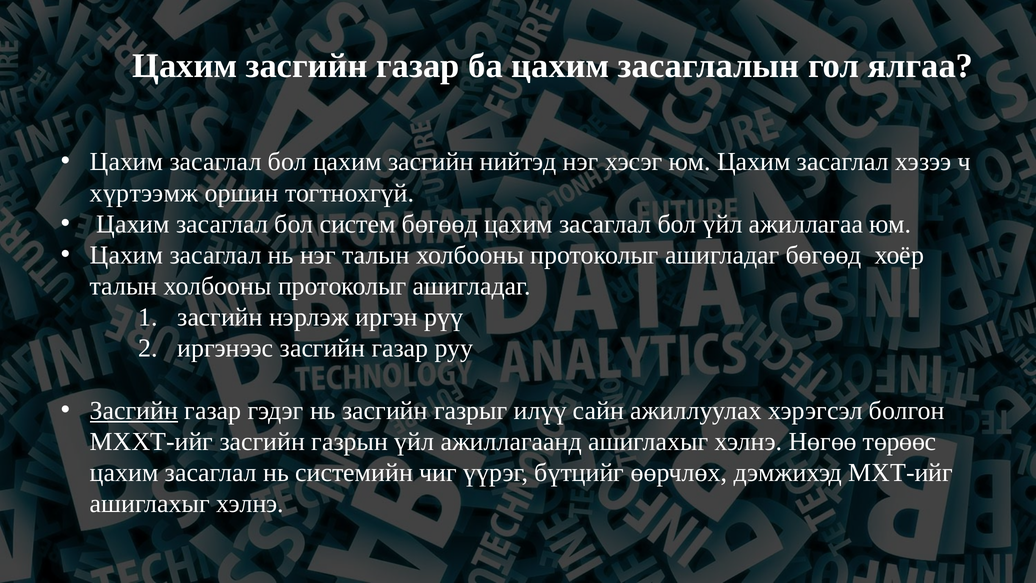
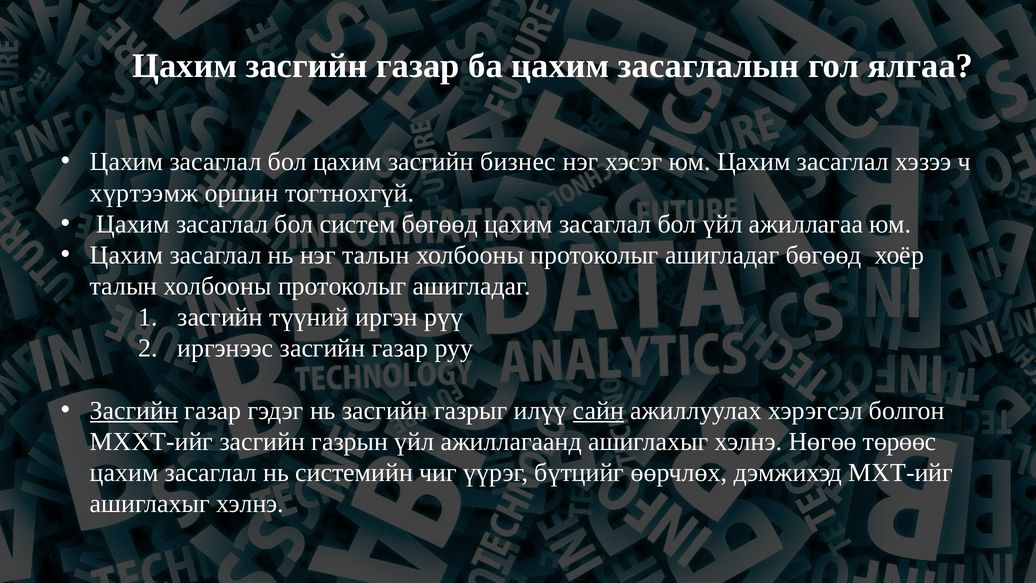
нийтэд: нийтэд -> бизнес (518, 162)
нэрлэж: нэрлэж -> түүний (309, 317)
сайн underline: none -> present (598, 410)
